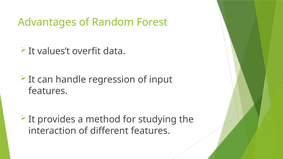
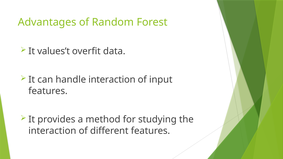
handle regression: regression -> interaction (112, 80)
